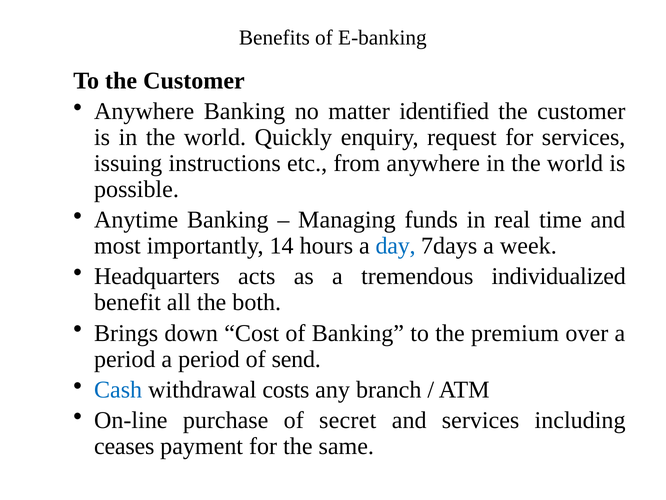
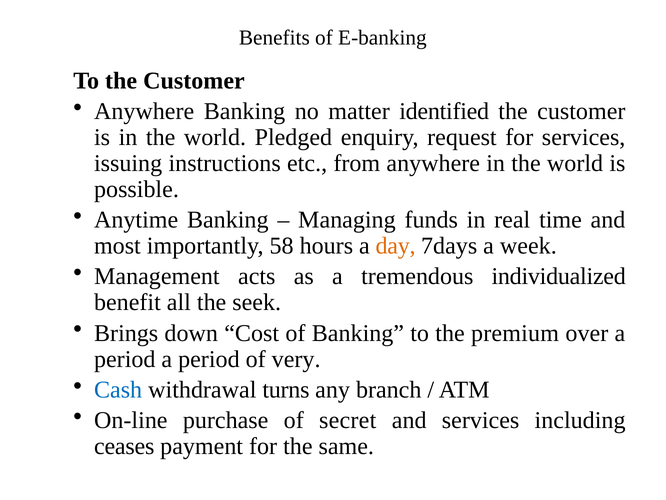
Quickly: Quickly -> Pledged (293, 137)
14: 14 -> 58 (282, 246)
day colour: blue -> orange (396, 246)
Headquarters: Headquarters -> Management (157, 276)
both: both -> seek (257, 302)
send: send -> very (296, 359)
costs: costs -> turns (286, 389)
